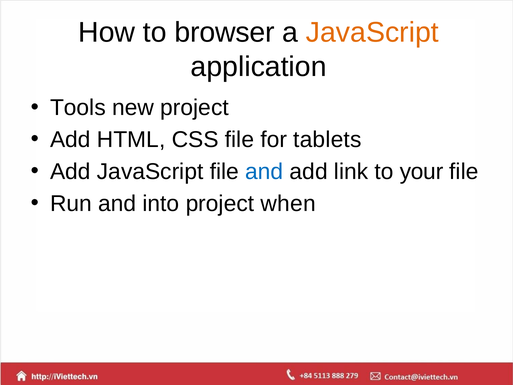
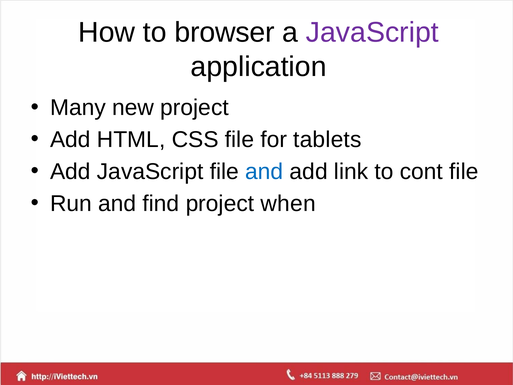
JavaScript colour: orange -> purple (372, 32)
Tools: Tools -> Many (78, 108)
your: your -> cont (421, 171)
into: into -> find (161, 203)
